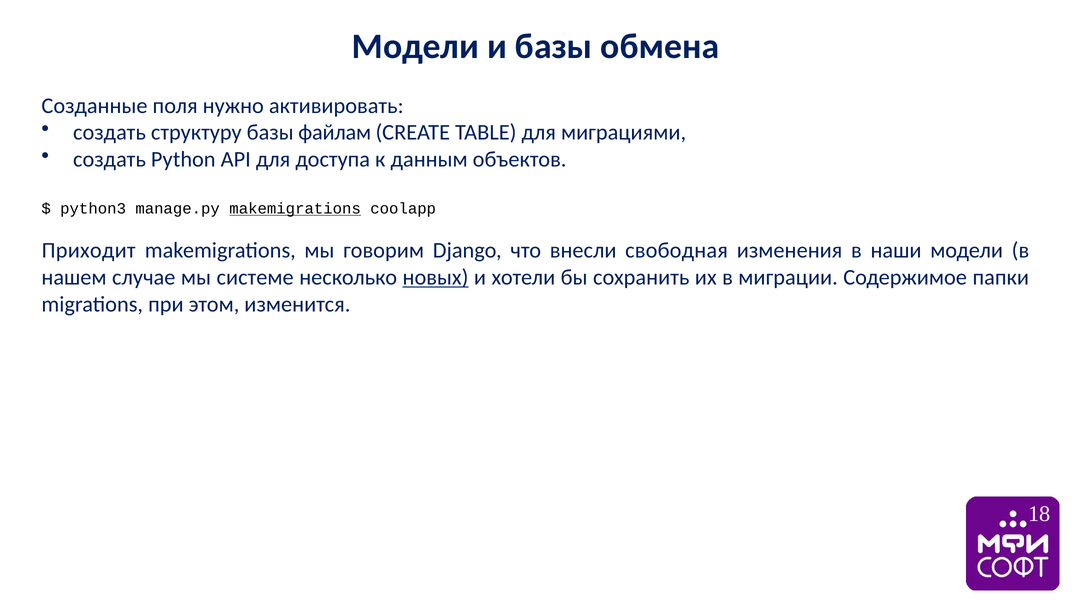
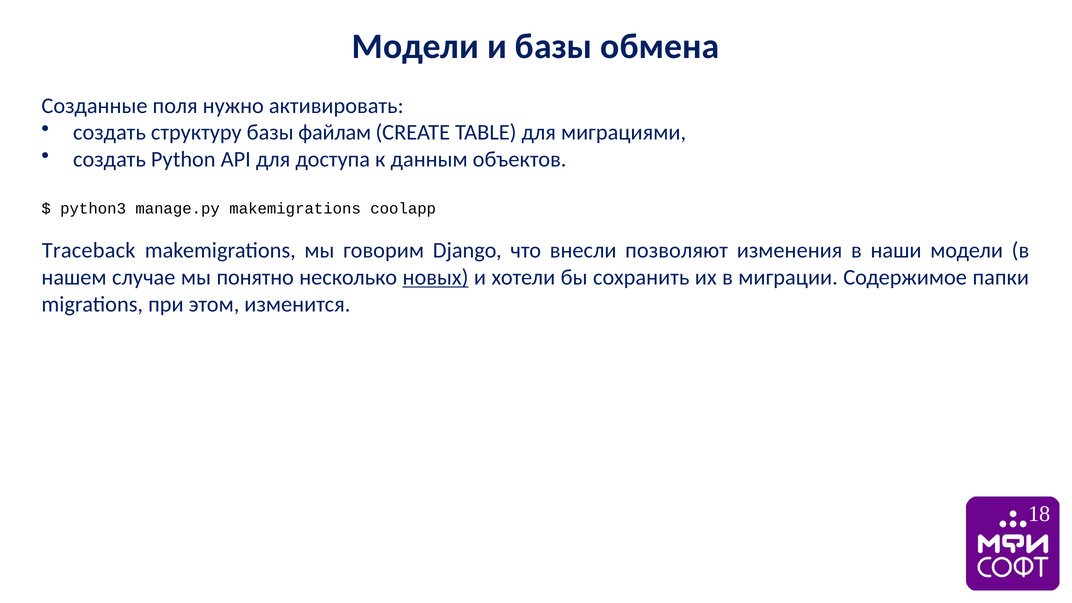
makemigrations underline: present -> none (295, 209)
Приходит: Приходит -> Traceback (89, 251)
свободная: свободная -> позволяют (677, 251)
системе: системе -> понятно (255, 277)
